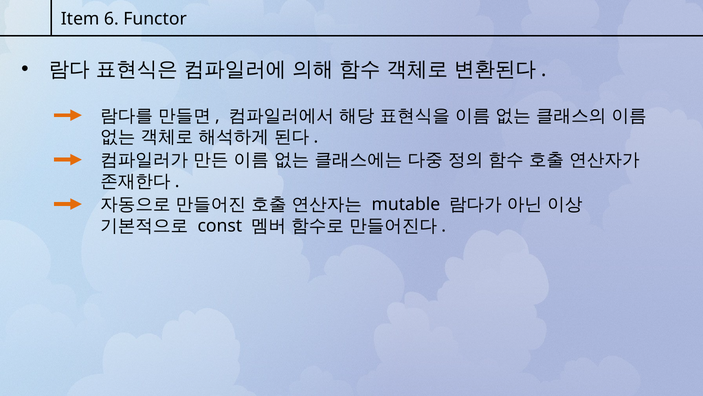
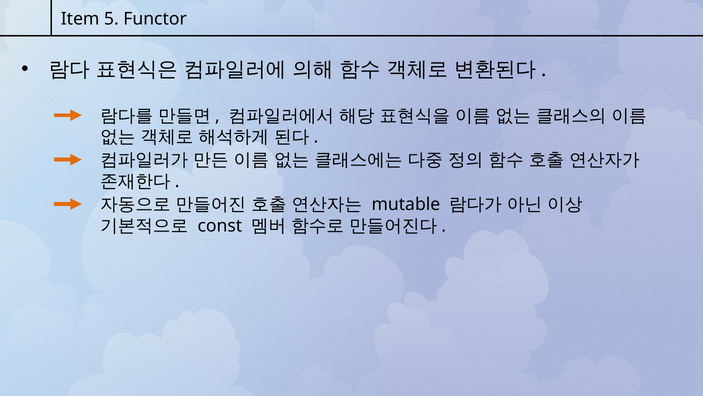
6: 6 -> 5 (111, 19)
